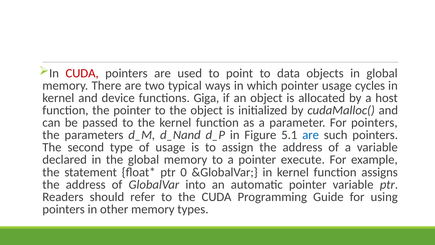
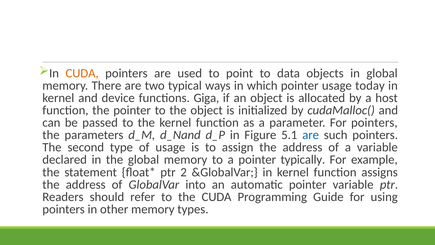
CUDA colour: red -> orange (82, 73)
cycles: cycles -> today (370, 86)
execute: execute -> typically (303, 160)
0: 0 -> 2 (184, 172)
